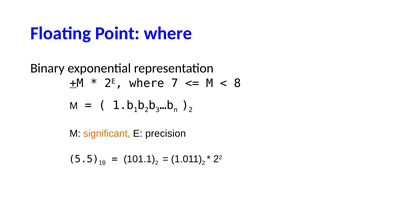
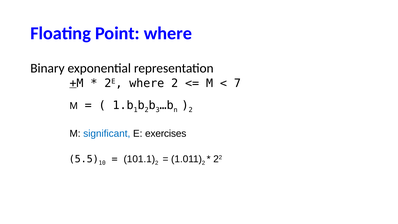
where 7: 7 -> 2 (175, 83)
8: 8 -> 7 (237, 83)
significant colour: orange -> blue (107, 134)
precision: precision -> exercises (166, 134)
